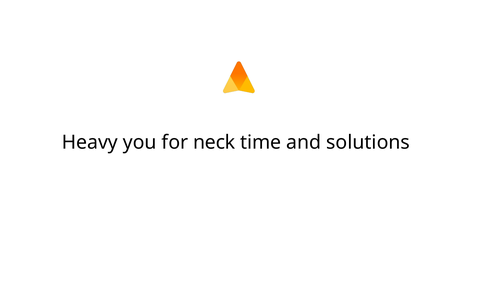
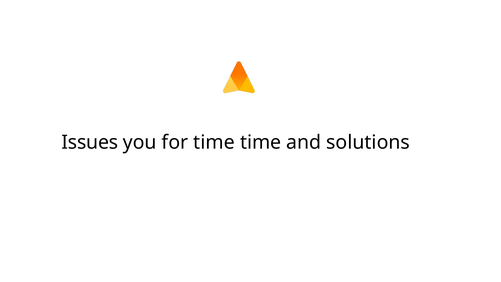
Heavy: Heavy -> Issues (90, 142)
for neck: neck -> time (214, 142)
